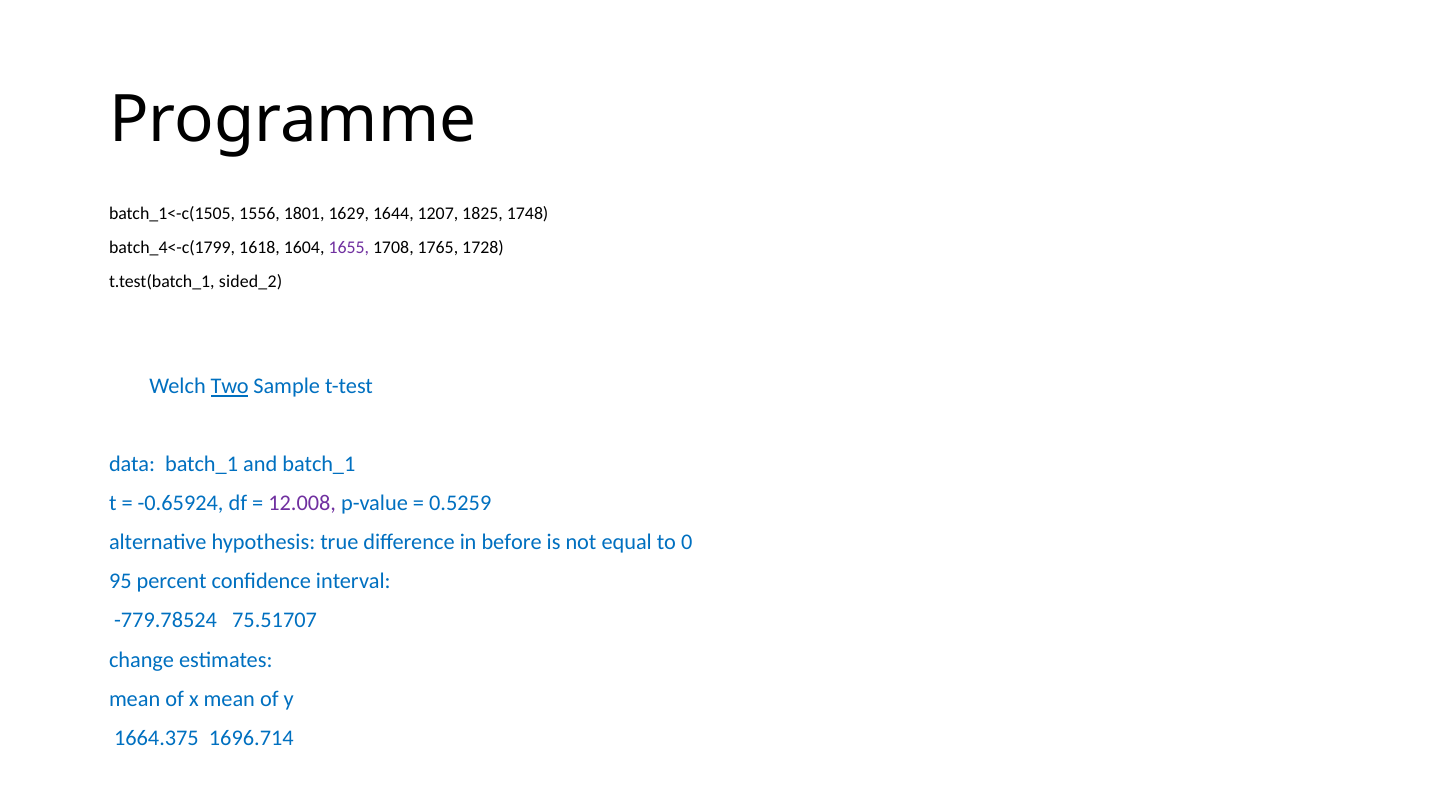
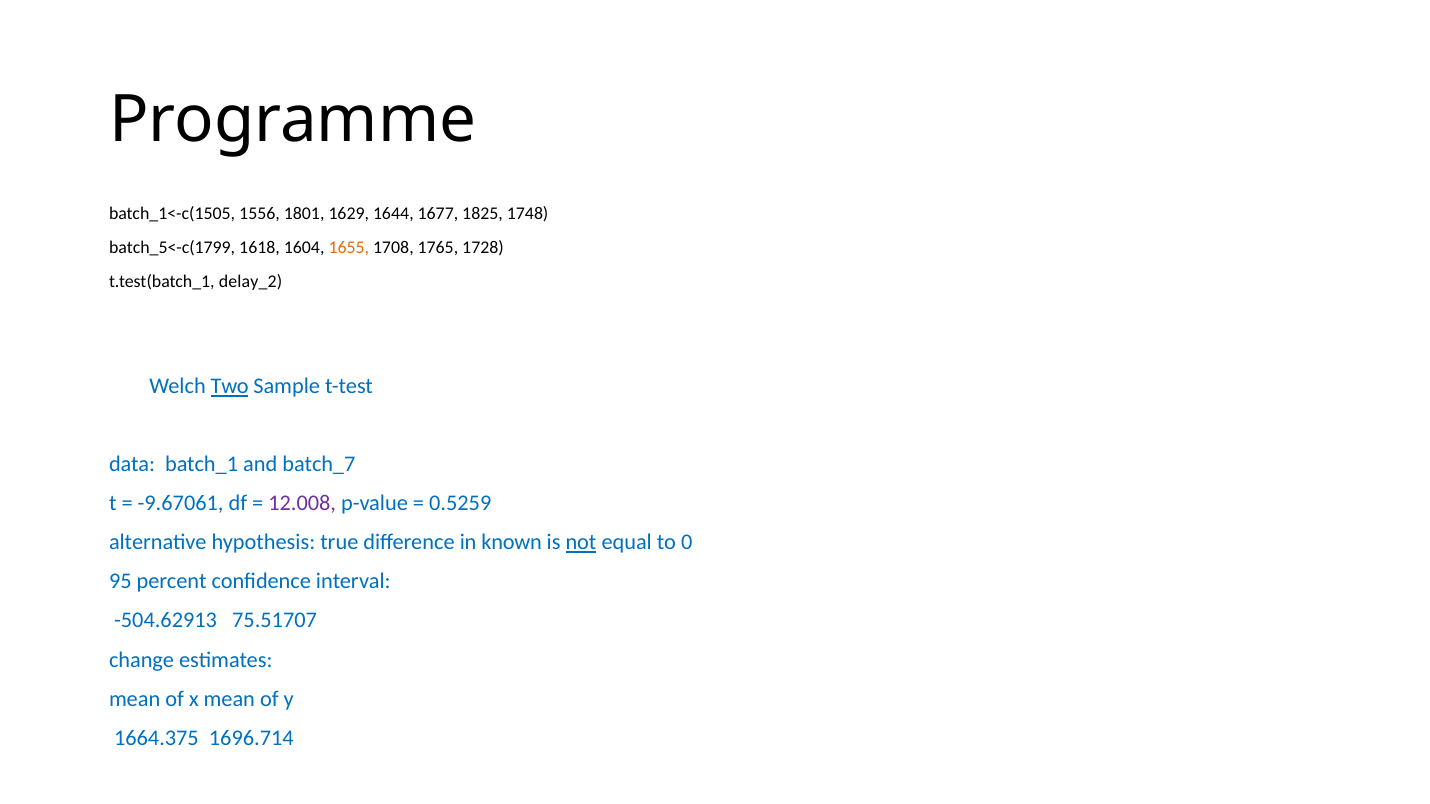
1207: 1207 -> 1677 (438, 213)
batch_4<-c(1799: batch_4<-c(1799 -> batch_5<-c(1799 (172, 247)
1655 colour: purple -> orange (349, 247)
sided_2: sided_2 -> delay_2 (251, 282)
and batch_1: batch_1 -> batch_7 (319, 465)
-0.65924: -0.65924 -> -9.67061 (181, 504)
before: before -> known (512, 543)
not underline: none -> present (581, 543)
-779.78524: -779.78524 -> -504.62913 (166, 621)
